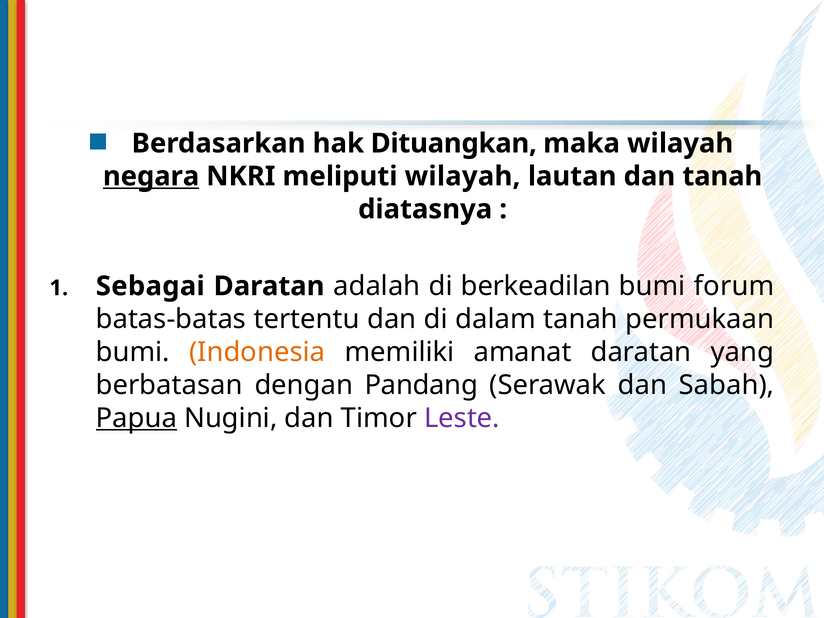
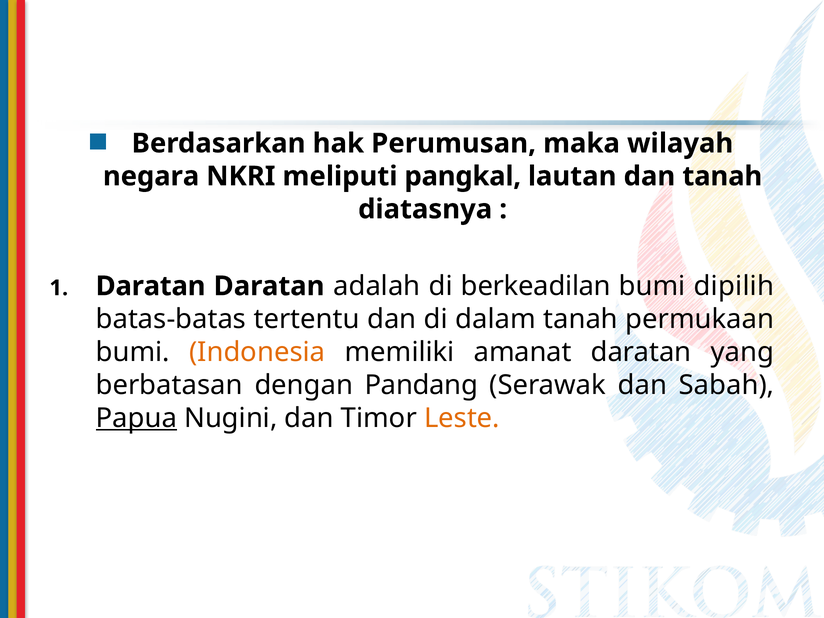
Dituangkan: Dituangkan -> Perumusan (454, 143)
negara underline: present -> none (151, 176)
meliputi wilayah: wilayah -> pangkal (463, 176)
Sebagai: Sebagai -> Daratan (151, 286)
forum: forum -> dipilih (734, 286)
Leste colour: purple -> orange (462, 418)
